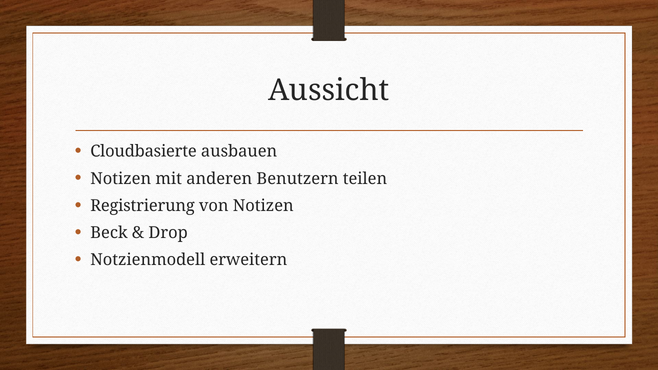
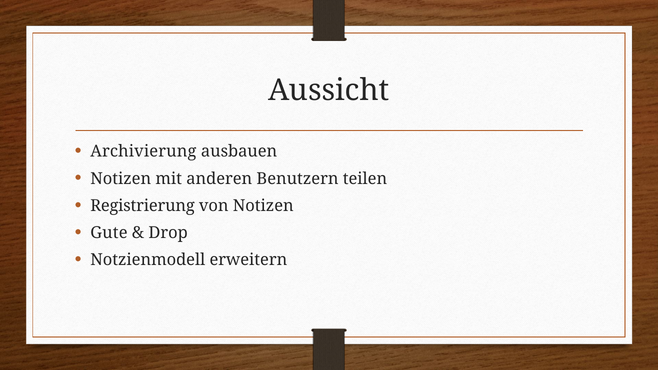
Cloudbasierte: Cloudbasierte -> Archivierung (143, 151)
Beck: Beck -> Gute (109, 233)
